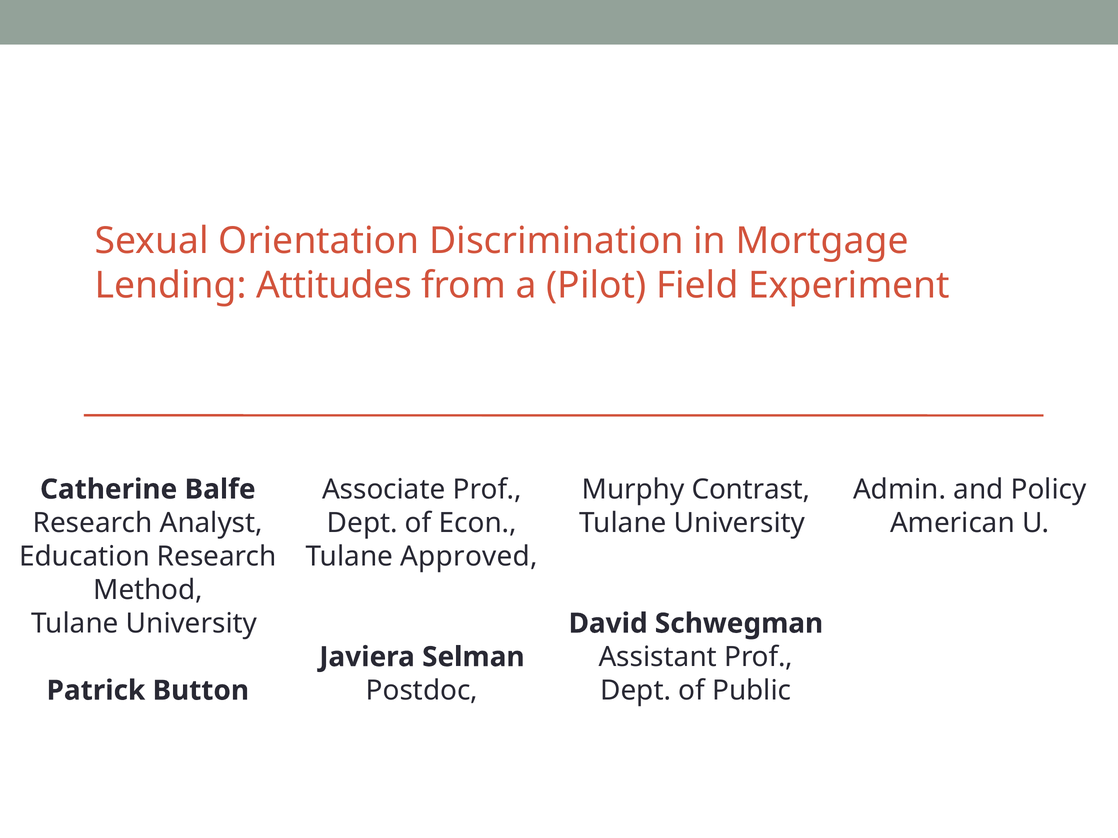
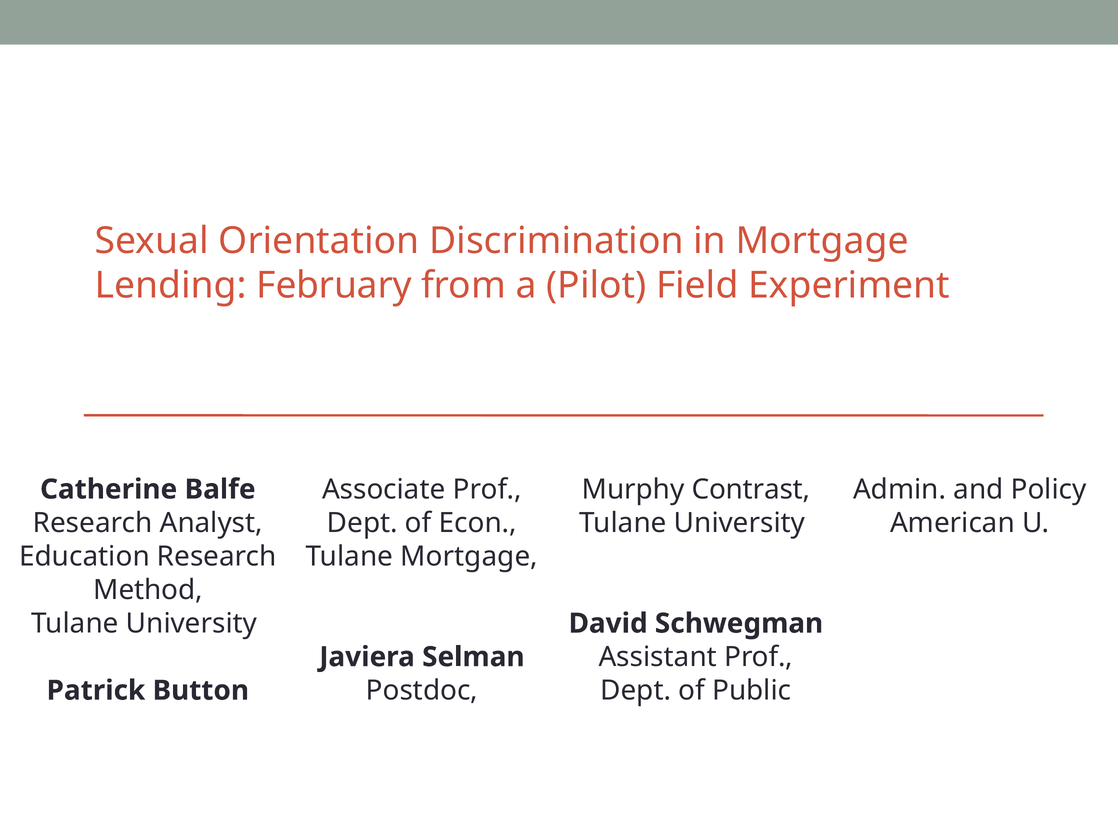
Attitudes: Attitudes -> February (334, 286)
Tulane Approved: Approved -> Mortgage (469, 557)
